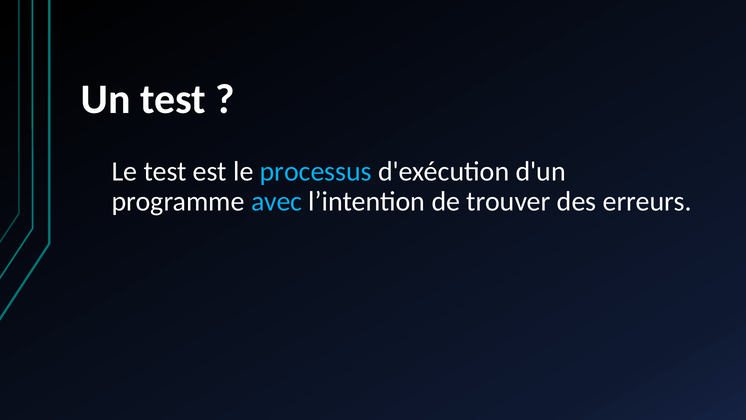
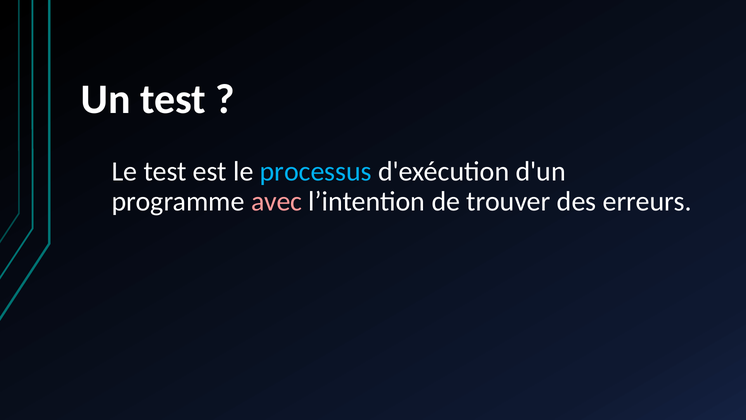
avec colour: light blue -> pink (277, 201)
